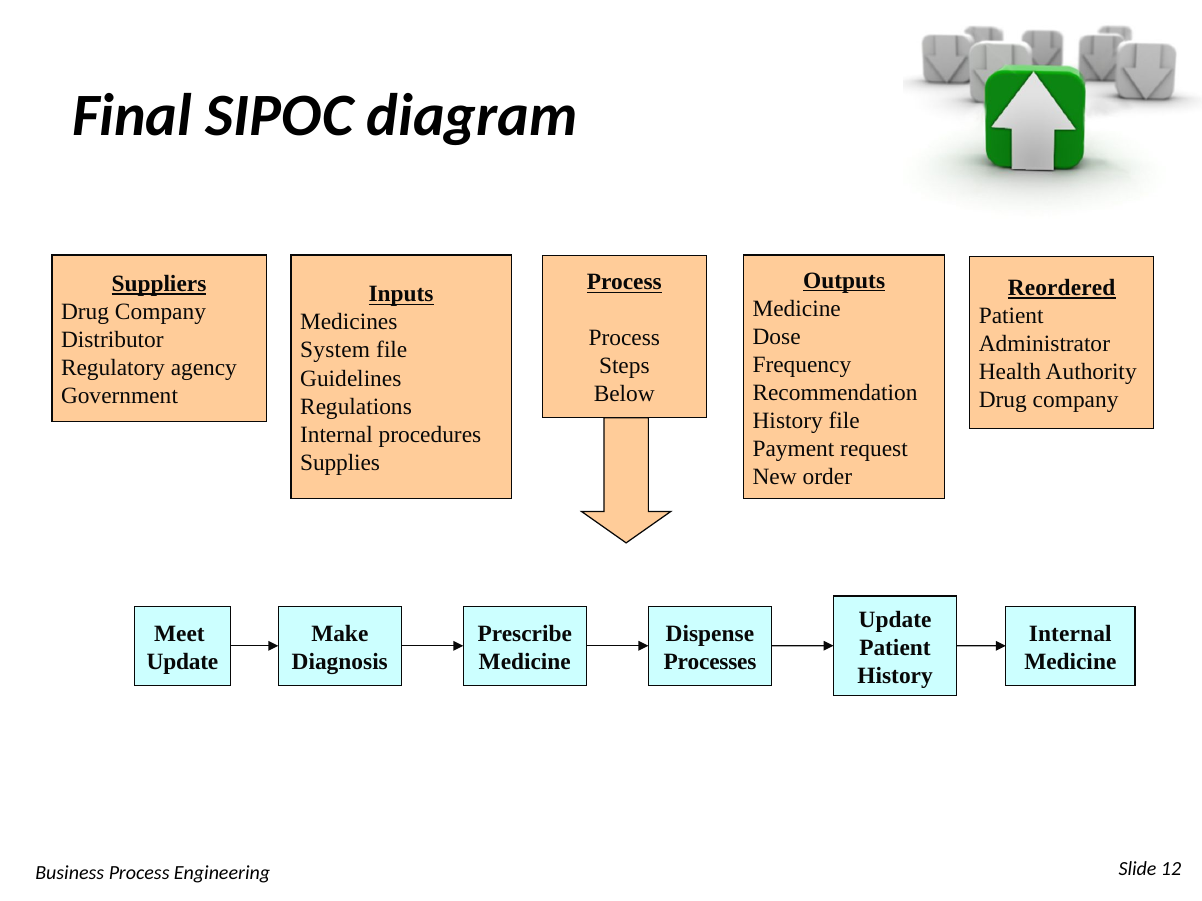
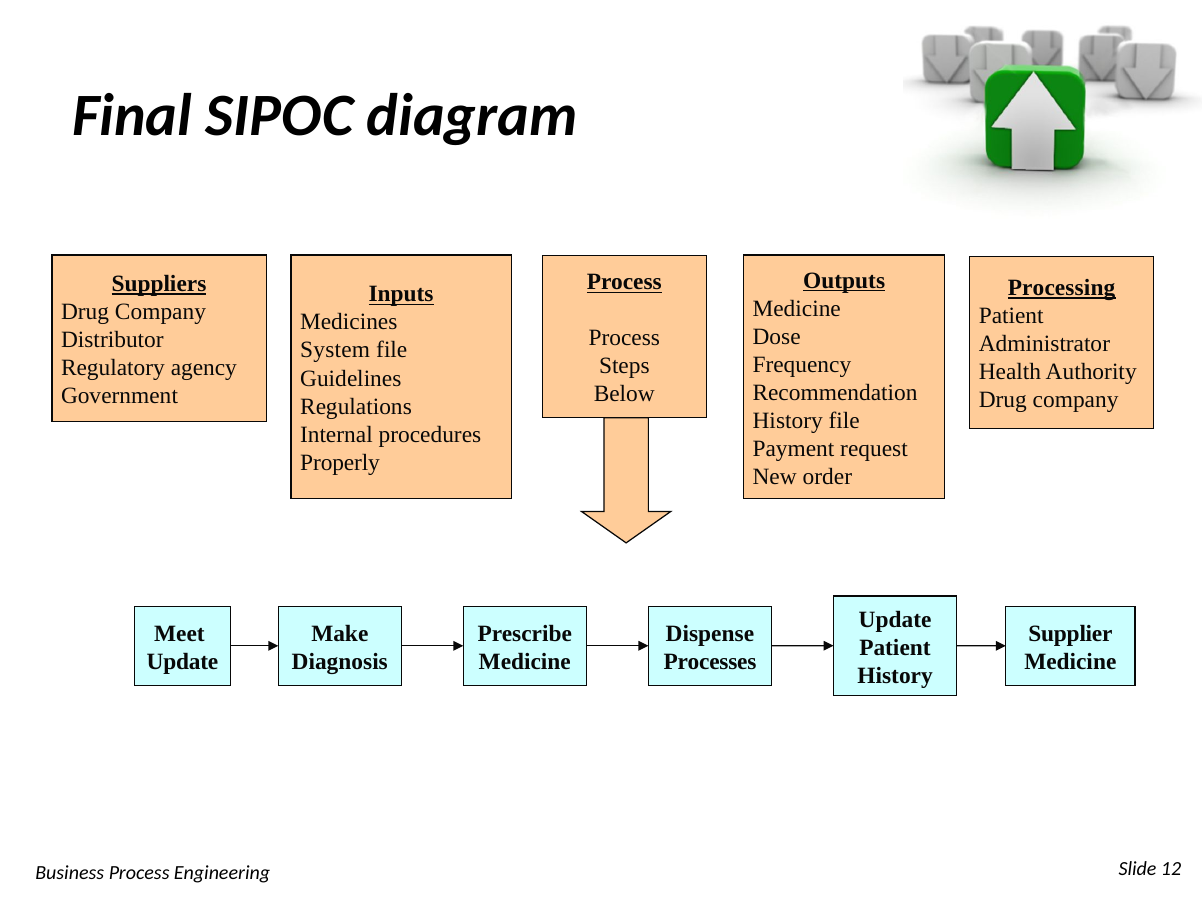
Reordered: Reordered -> Processing (1062, 288)
Supplies: Supplies -> Properly (340, 463)
Internal: Internal -> Supplier (1070, 634)
